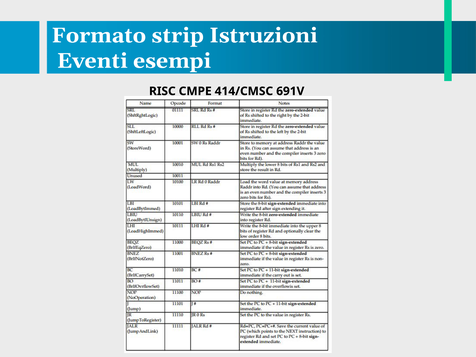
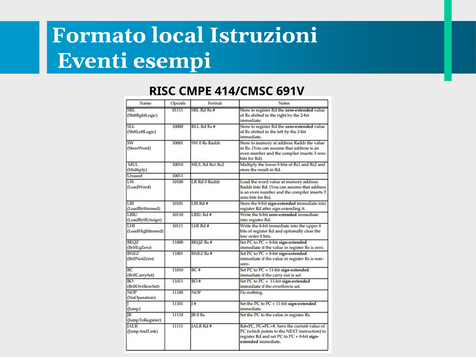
strip: strip -> local (178, 35)
